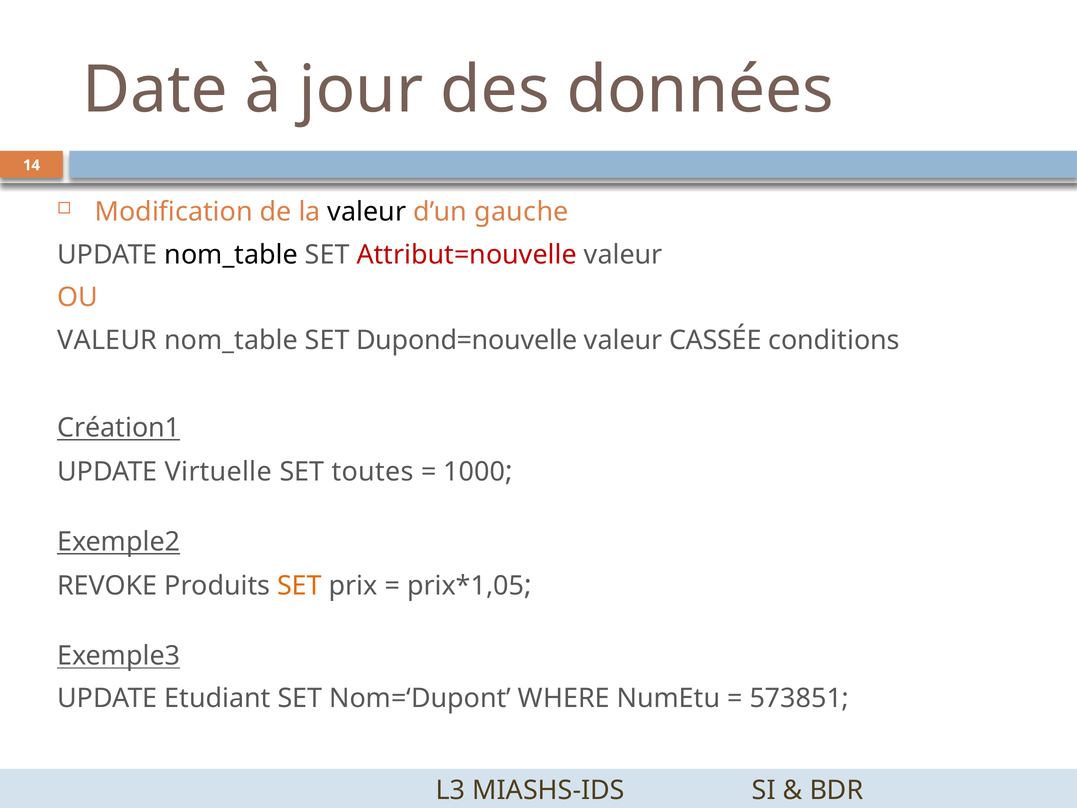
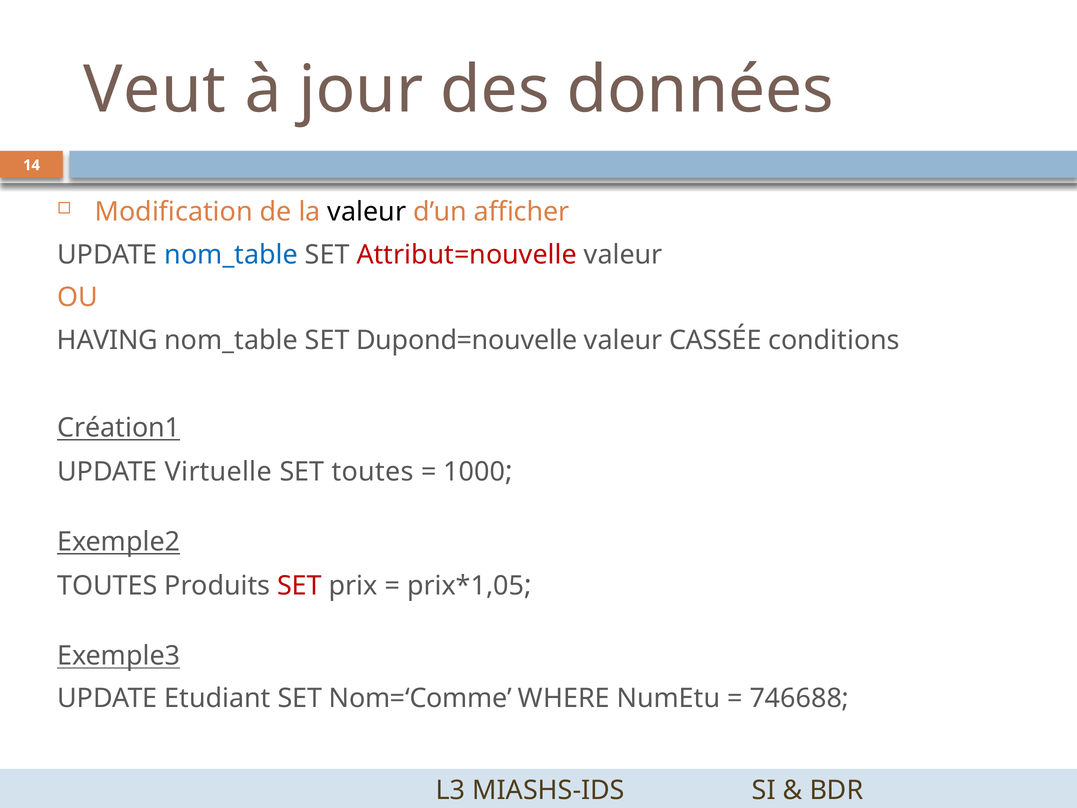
Date: Date -> Veut (155, 90)
gauche: gauche -> afficher (522, 212)
nom_table colour: black -> blue (231, 255)
VALEUR: VALEUR -> HAVING (107, 340)
REVOKE: REVOKE -> TOUTES (107, 586)
SET colour: orange -> red (300, 586)
Nom=‘Dupont: Nom=‘Dupont -> Nom=‘Comme (420, 698)
573851: 573851 -> 746688 (799, 698)
